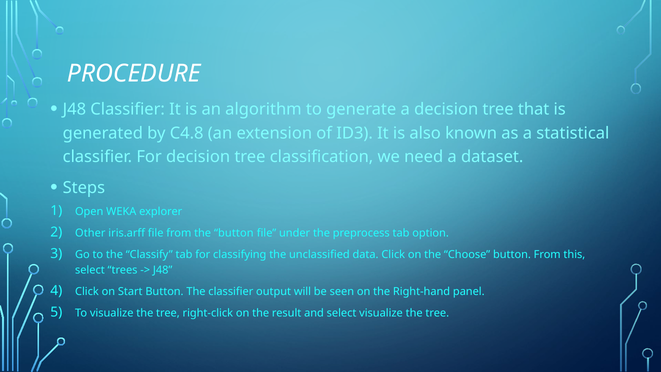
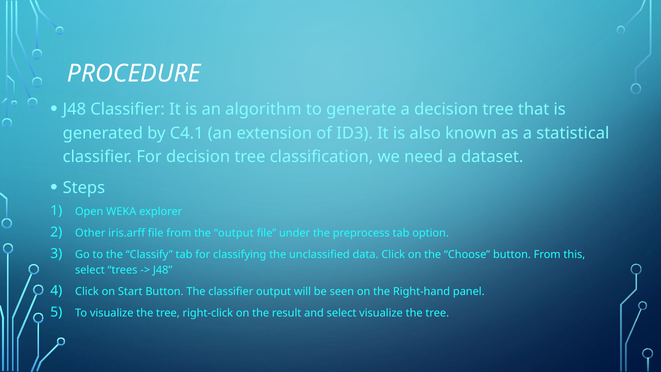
C4.8: C4.8 -> C4.1 (187, 133)
the button: button -> output (234, 233)
